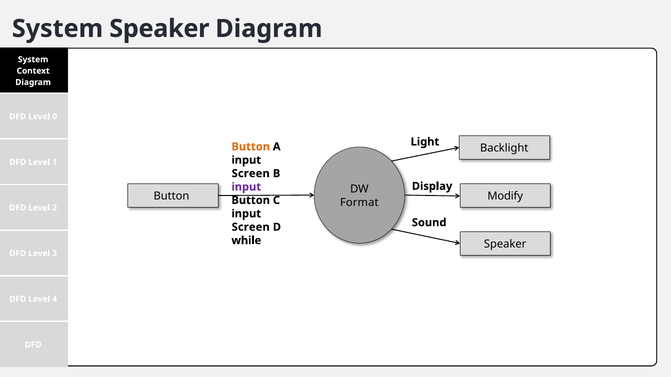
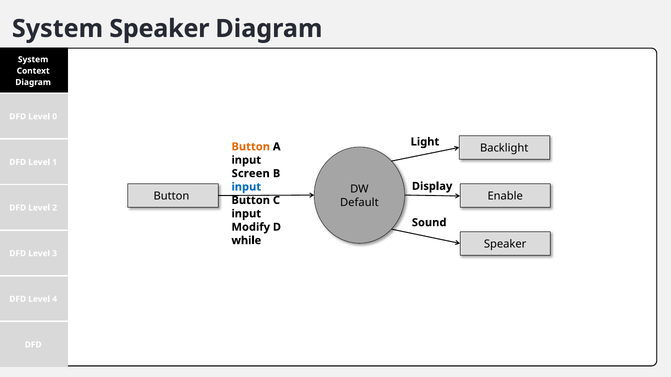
input colour: purple -> blue (246, 187)
Modify: Modify -> Enable (505, 196)
Format: Format -> Default (359, 203)
Screen: Screen -> Modify (251, 227)
